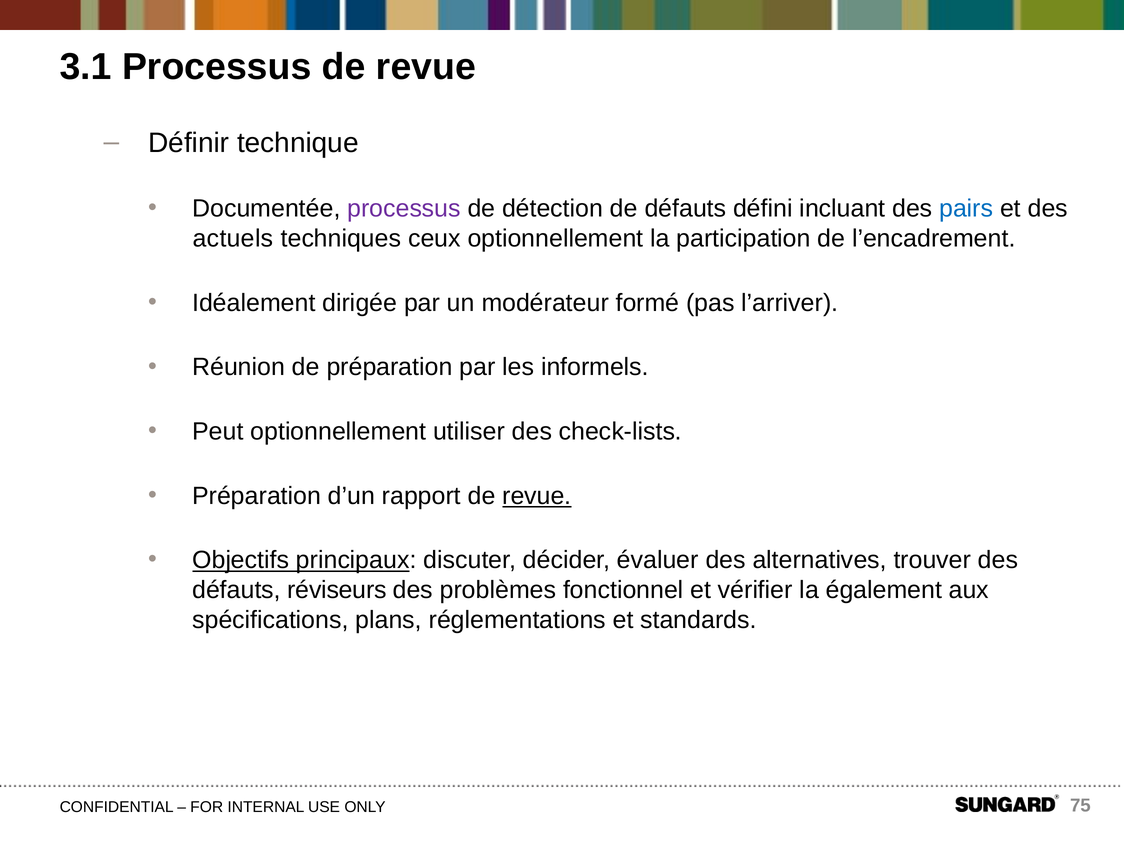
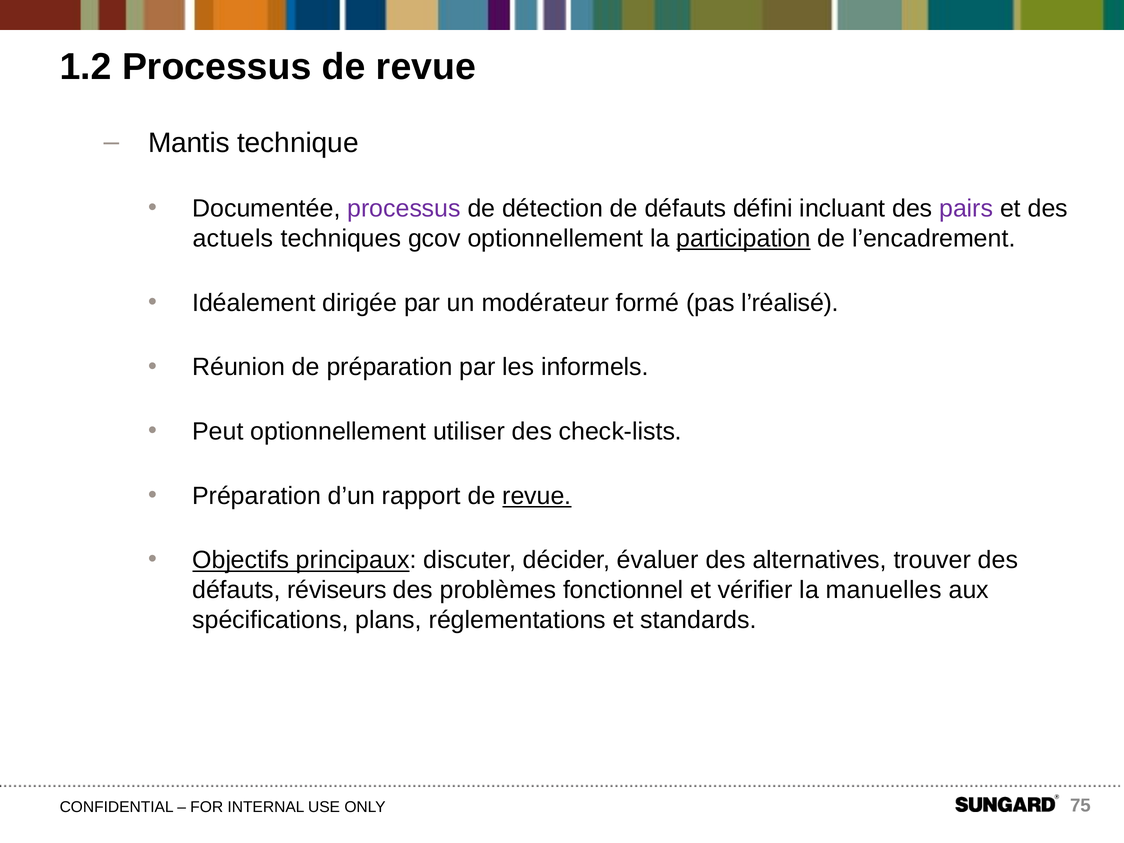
3.1: 3.1 -> 1.2 (86, 67)
Définir: Définir -> Mantis (189, 143)
pairs colour: blue -> purple (966, 209)
ceux: ceux -> gcov (434, 239)
participation underline: none -> present (744, 239)
l’arriver: l’arriver -> l’réalisé (790, 303)
également: également -> manuelles (884, 590)
